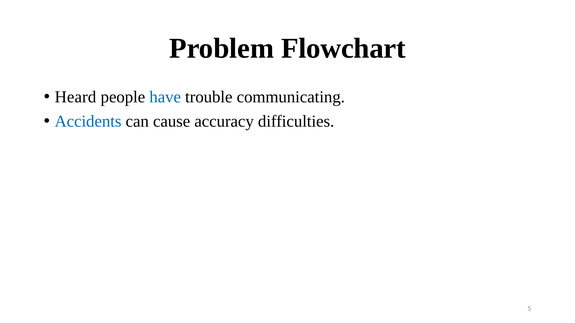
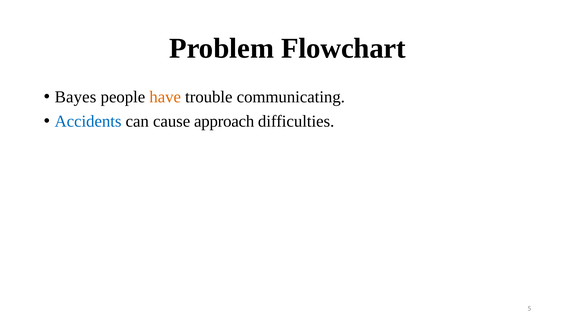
Heard: Heard -> Bayes (75, 97)
have colour: blue -> orange (165, 97)
accuracy: accuracy -> approach (224, 121)
